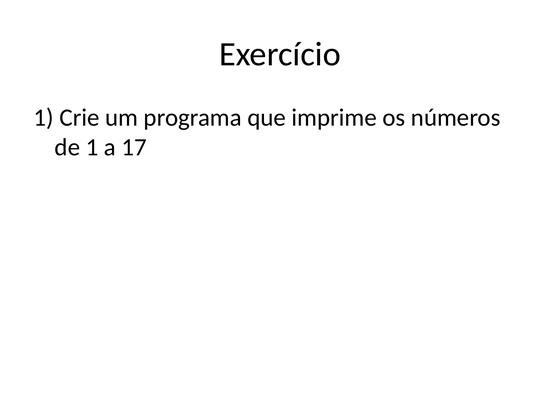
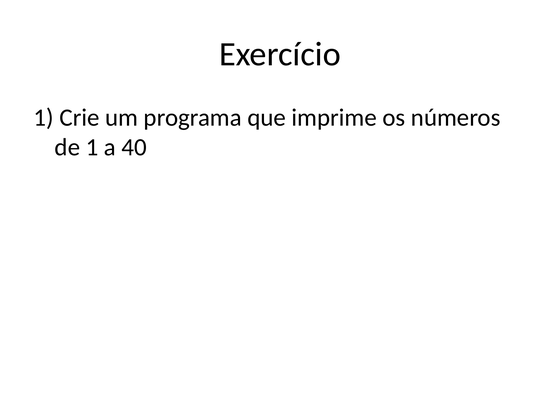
17: 17 -> 40 (134, 147)
